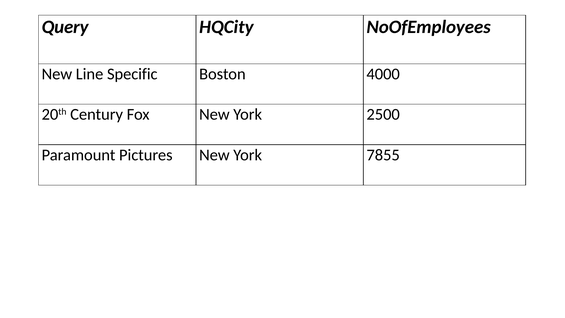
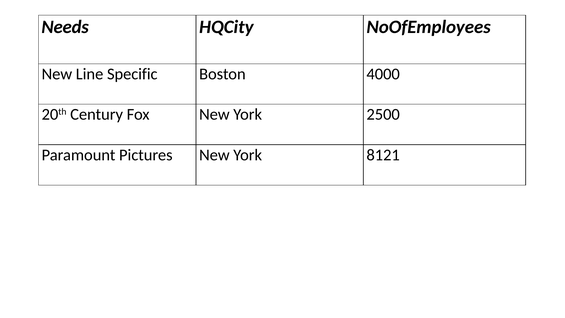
Query: Query -> Needs (65, 27)
7855: 7855 -> 8121 (383, 155)
